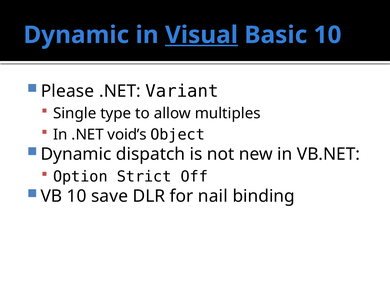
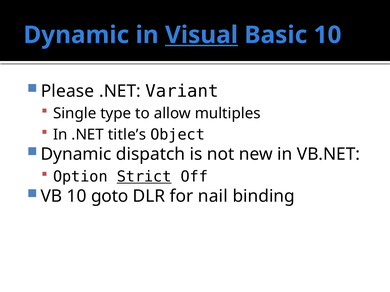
void’s: void’s -> title’s (127, 135)
Strict underline: none -> present (144, 177)
save: save -> goto (110, 197)
